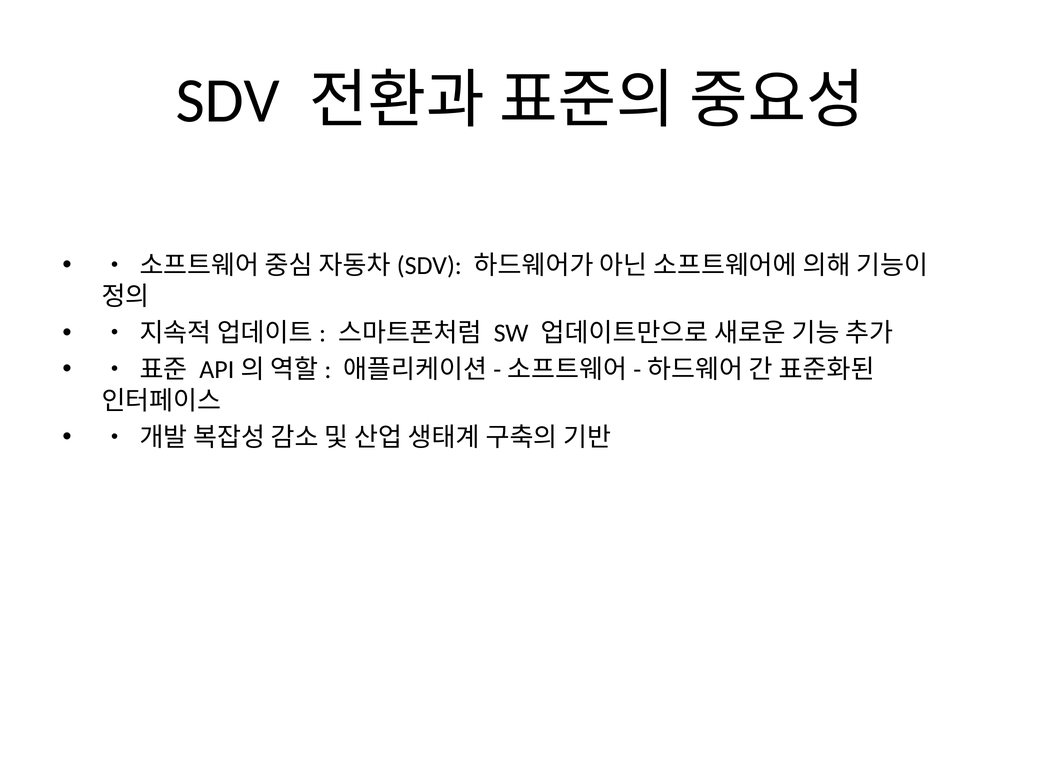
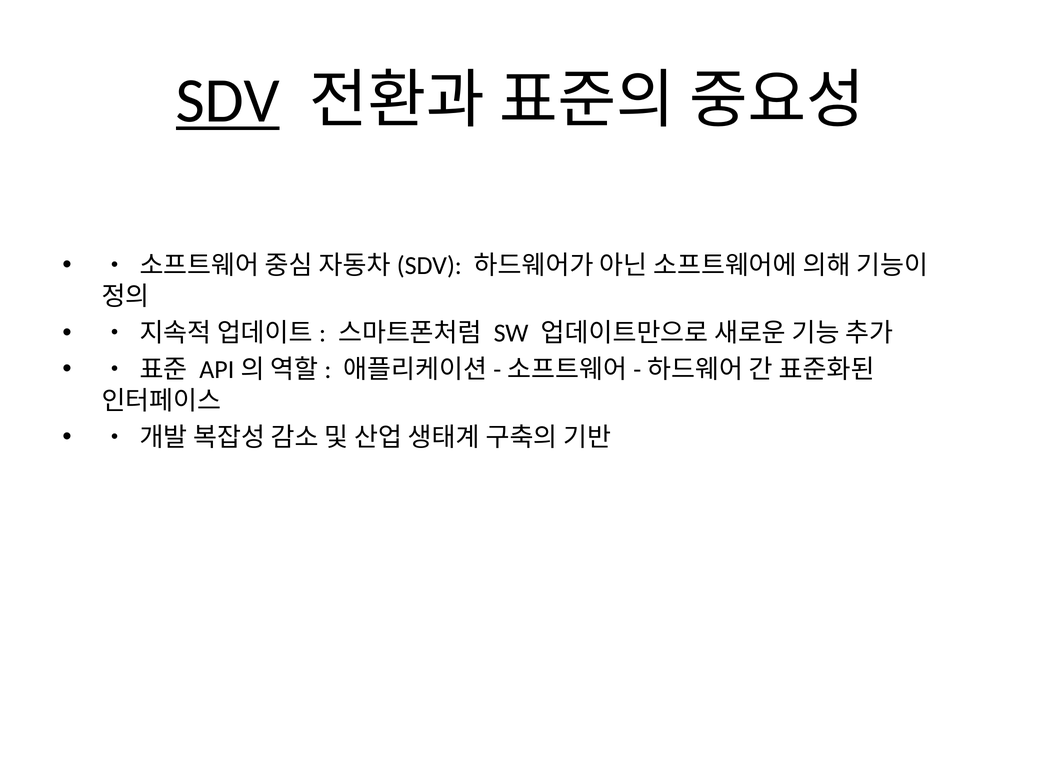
SDV underline: none -> present (228, 101)
